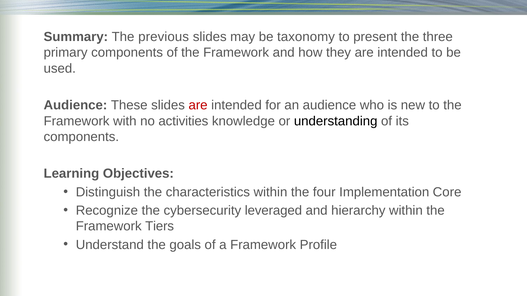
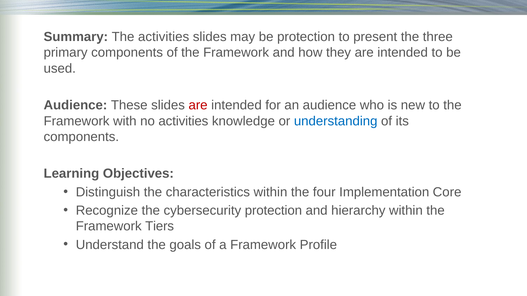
The previous: previous -> activities (164, 37)
be taxonomy: taxonomy -> protection (306, 37)
understanding colour: black -> blue (336, 121)
cybersecurity leveraged: leveraged -> protection (273, 211)
